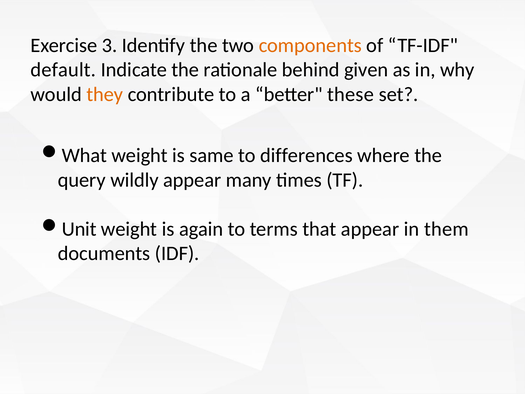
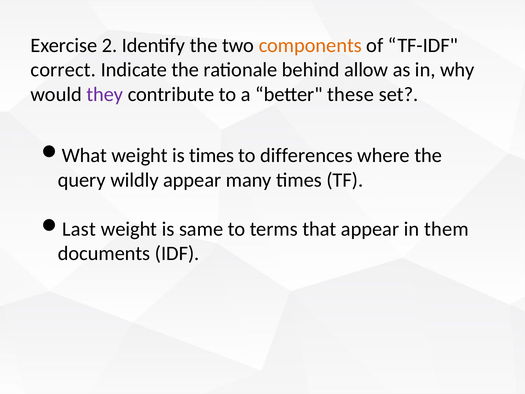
3: 3 -> 2 (110, 45)
default: default -> correct (63, 70)
given: given -> allow (366, 70)
they colour: orange -> purple (105, 94)
is same: same -> times (212, 155)
Unit: Unit -> Last (79, 229)
again: again -> same (201, 229)
